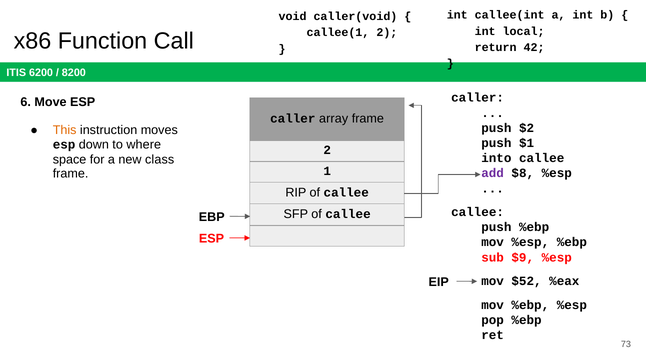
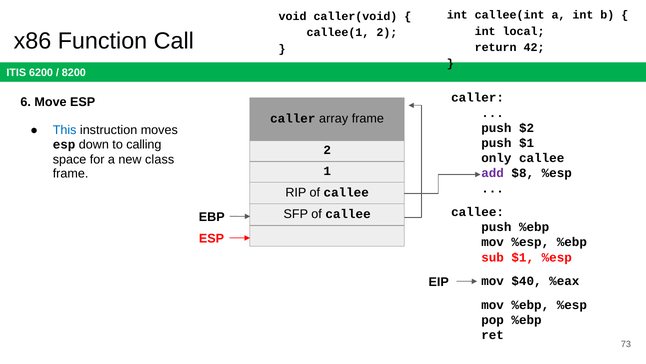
This colour: orange -> blue (65, 130)
where: where -> calling (144, 144)
into: into -> only (496, 158)
sub $9: $9 -> $1 (523, 257)
$52: $52 -> $40 (527, 281)
